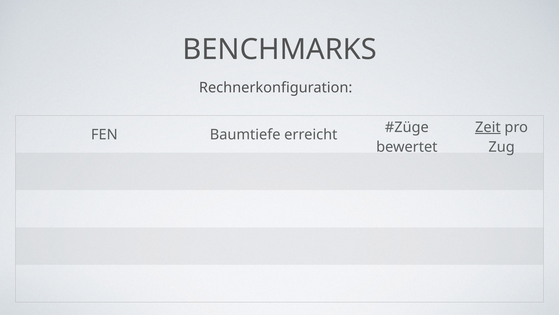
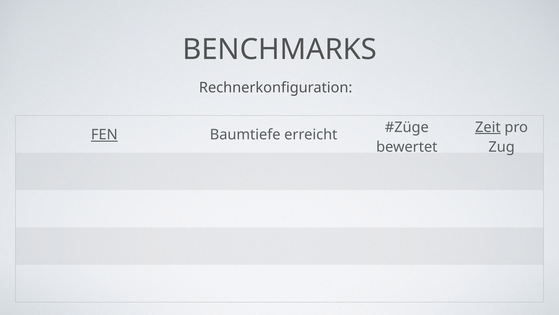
FEN underline: none -> present (104, 135)
